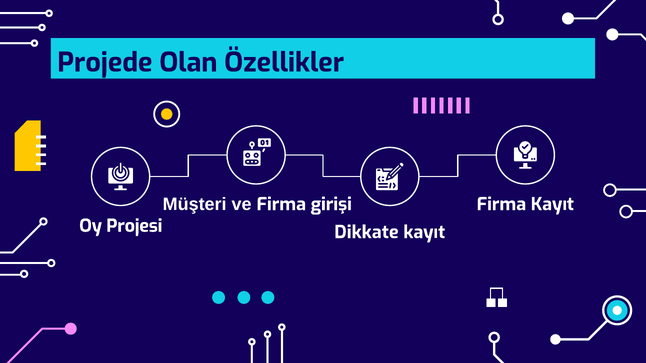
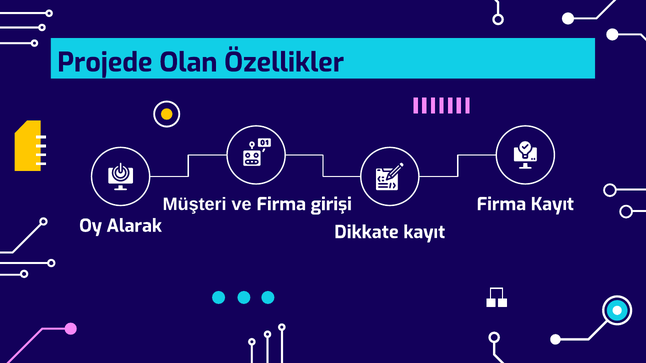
Projesi: Projesi -> Alarak (134, 226)
